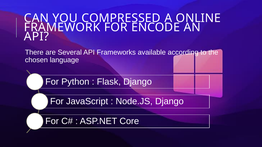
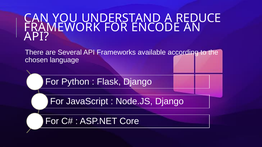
COMPRESSED: COMPRESSED -> UNDERSTAND (121, 18)
ONLINE: ONLINE -> REDUCE (198, 18)
